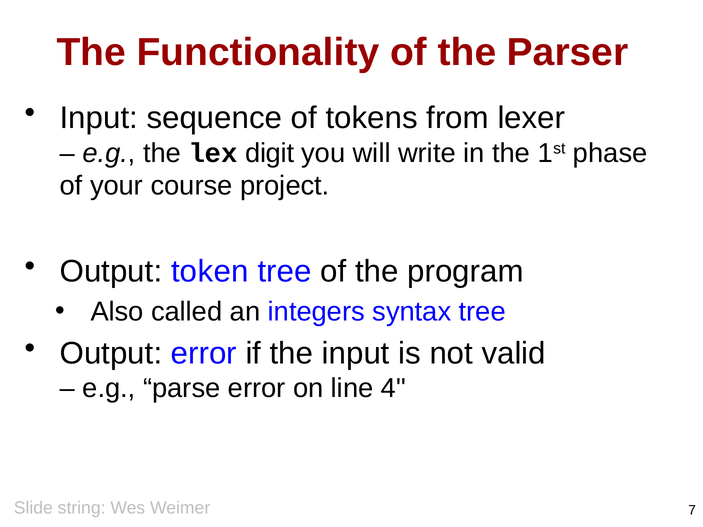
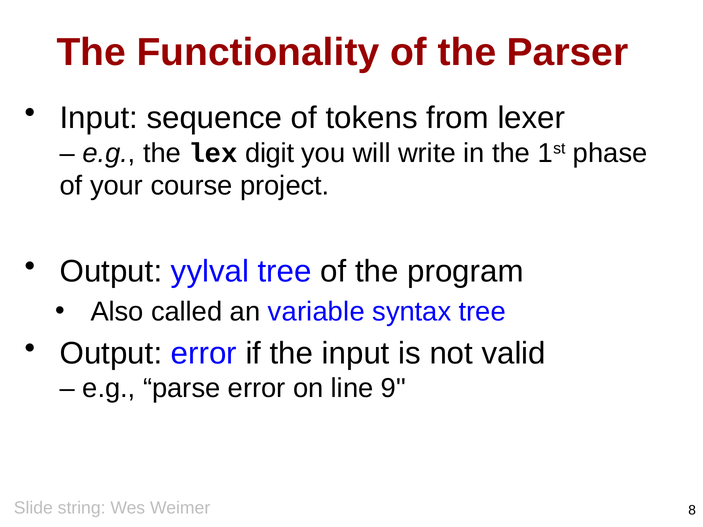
token: token -> yylval (210, 271)
integers: integers -> variable (316, 312)
4: 4 -> 9 (393, 388)
7: 7 -> 8 (692, 511)
